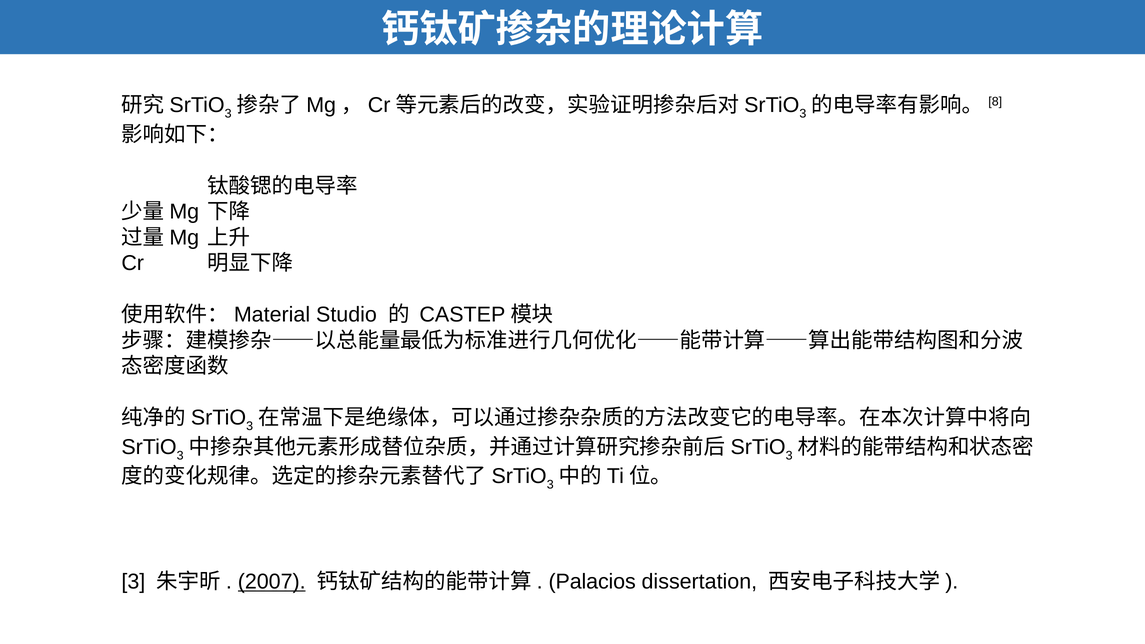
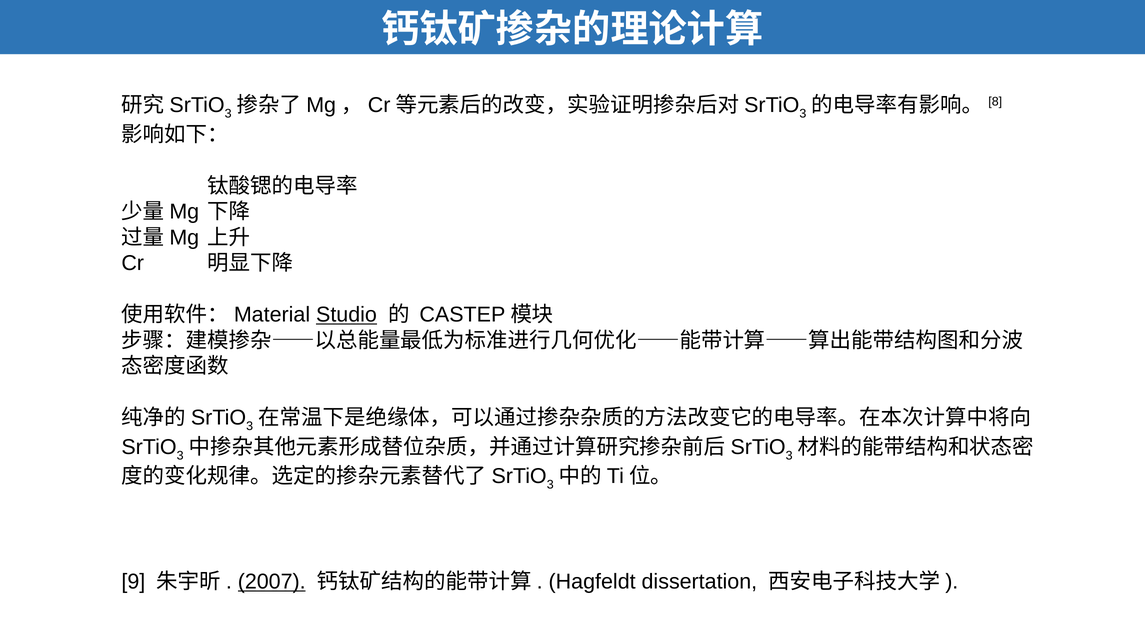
Studio underline: none -> present (347, 315)
3: 3 -> 9 (133, 582)
Palacios: Palacios -> Hagfeldt (592, 582)
